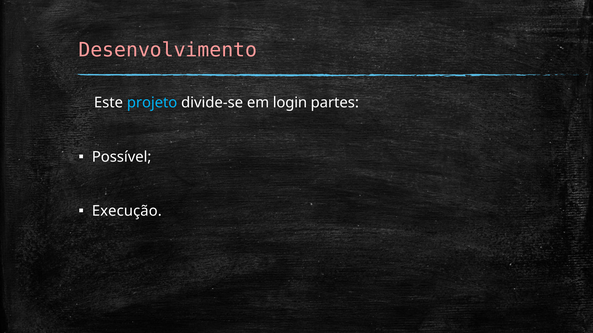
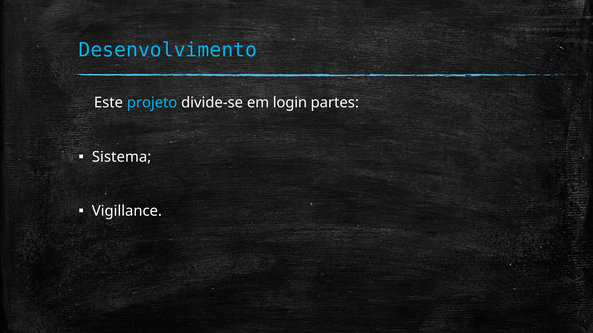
Desenvolvimento colour: pink -> light blue (168, 50)
Possível: Possível -> Sistema (122, 157)
Execução: Execução -> Vigillance (127, 211)
